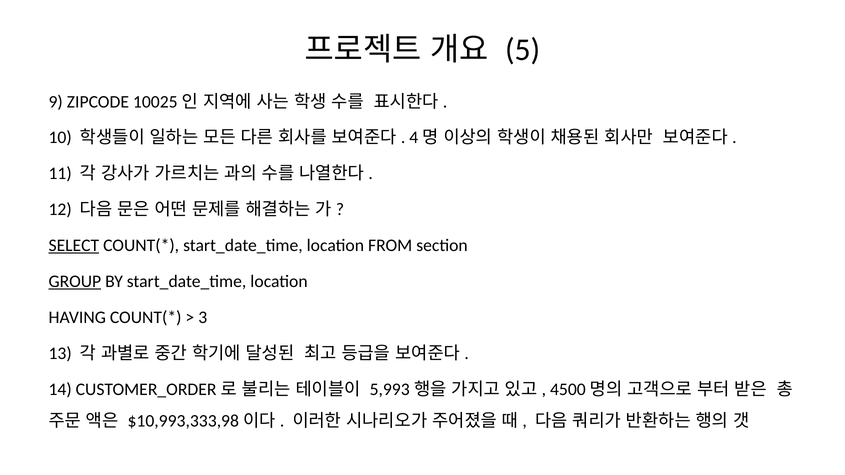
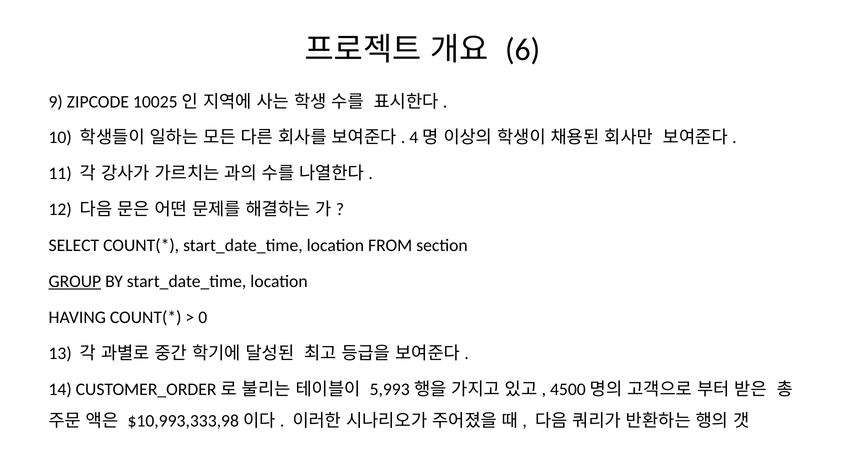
5: 5 -> 6 (523, 50)
SELECT underline: present -> none (74, 246)
3: 3 -> 0 (203, 318)
